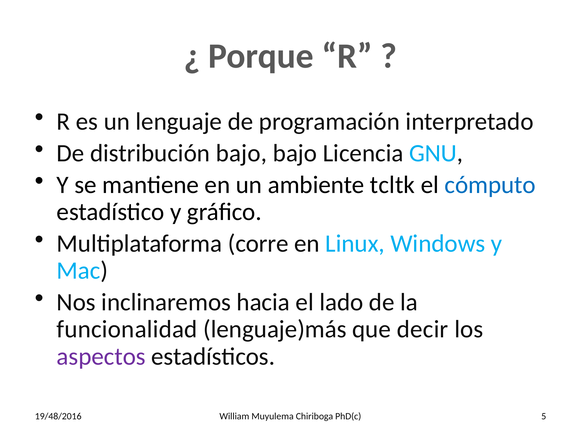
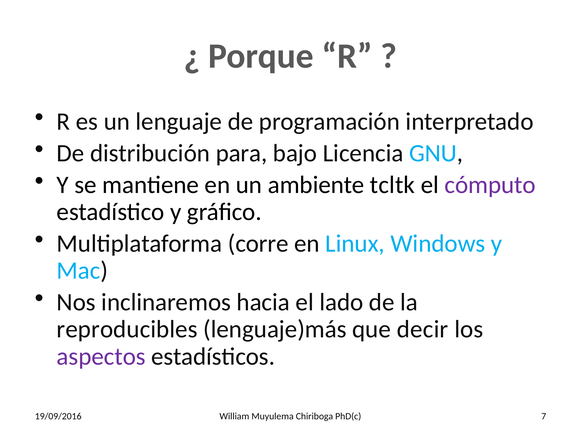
distribución bajo: bajo -> para (242, 153)
cómputo colour: blue -> purple (490, 185)
funcionalidad: funcionalidad -> reproducibles (127, 329)
19/48/2016: 19/48/2016 -> 19/09/2016 (58, 416)
5: 5 -> 7 (544, 416)
